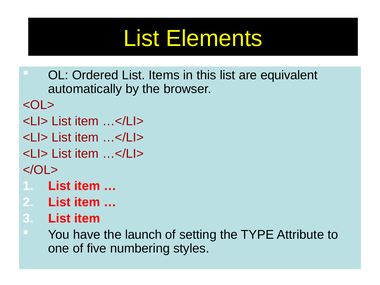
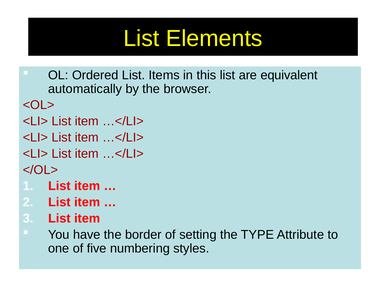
launch: launch -> border (143, 235)
